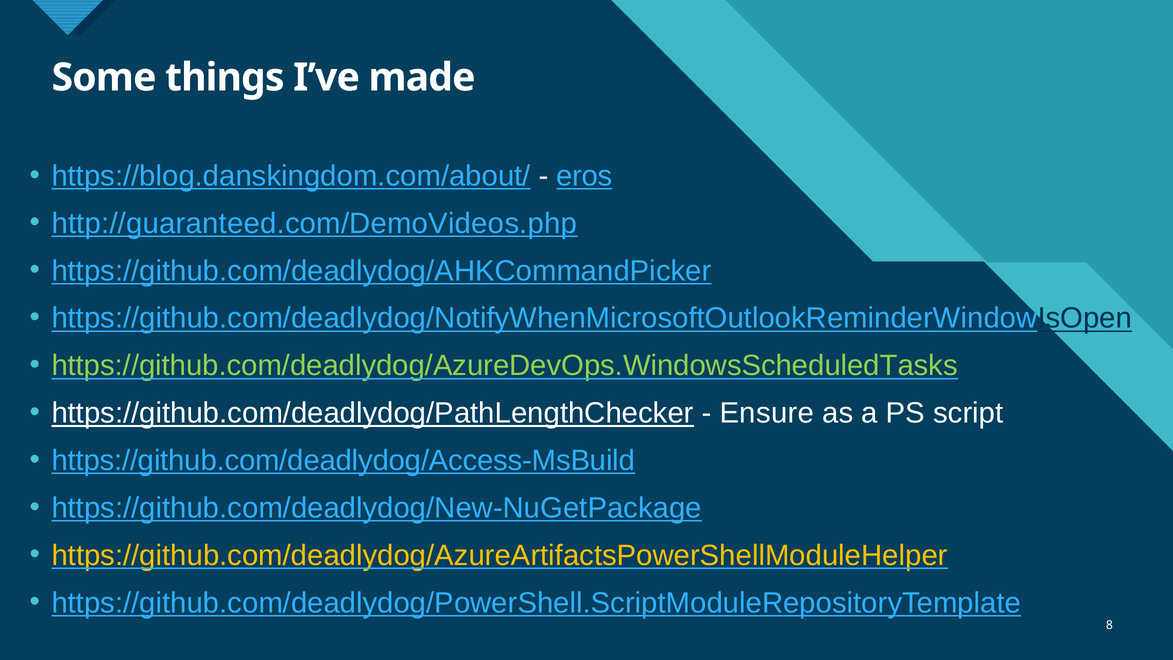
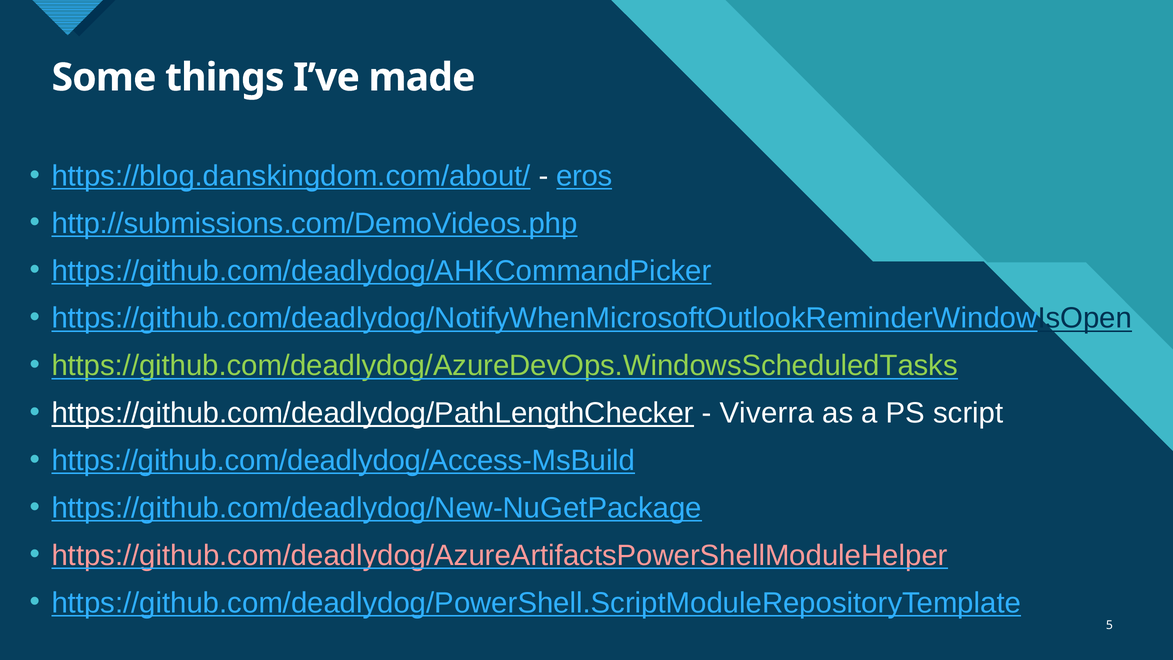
http://guaranteed.com/DemoVideos.php: http://guaranteed.com/DemoVideos.php -> http://submissions.com/DemoVideos.php (314, 223)
Ensure: Ensure -> Viverra (767, 413)
https://github.com/deadlydog/AzureArtifactsPowerShellModuleHelper colour: yellow -> pink (500, 555)
8: 8 -> 5 (1109, 625)
